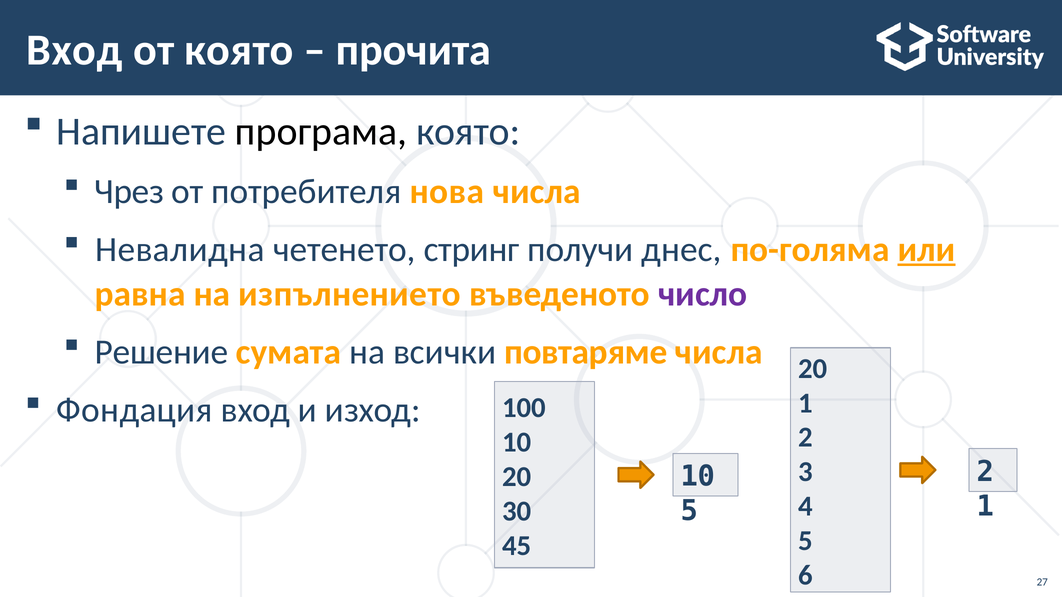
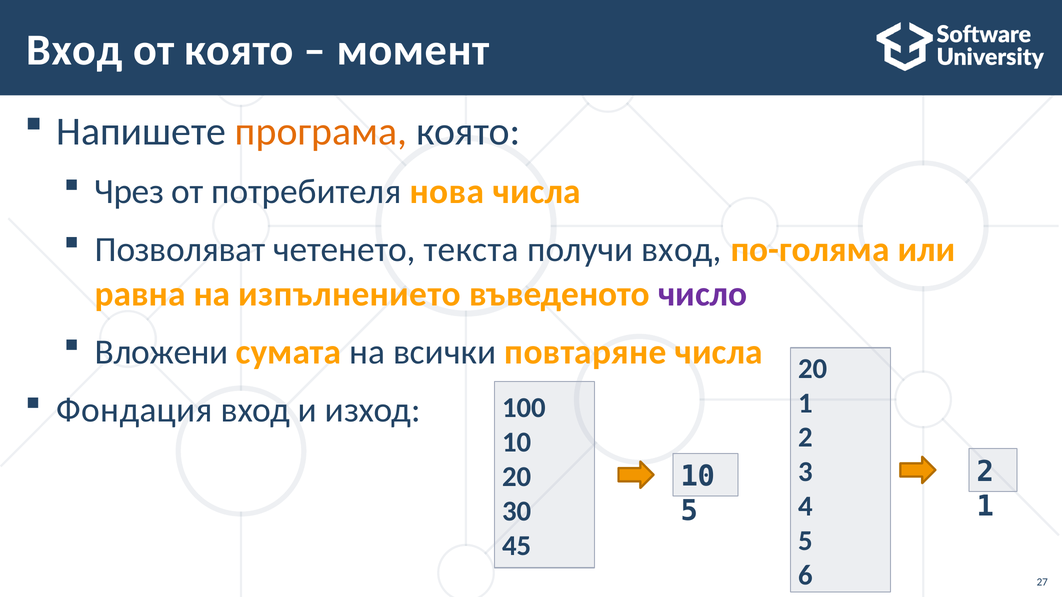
прочита: прочита -> момент (413, 50)
програма colour: black -> orange (321, 131)
Невалидна: Невалидна -> Позволяват (180, 250)
стринг: стринг -> текста (471, 250)
получи днес: днес -> вход (681, 250)
или underline: present -> none (926, 250)
Решение: Решение -> Вложени (162, 352)
повтаряме: повтаряме -> повтаряне (585, 352)
